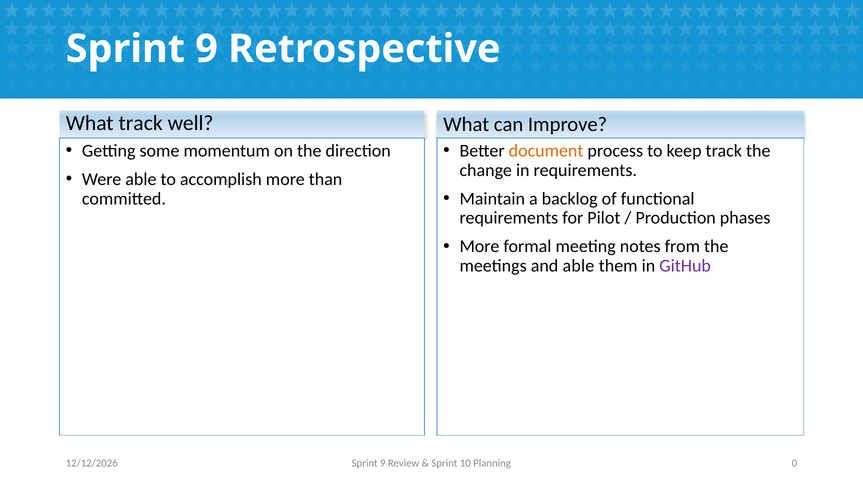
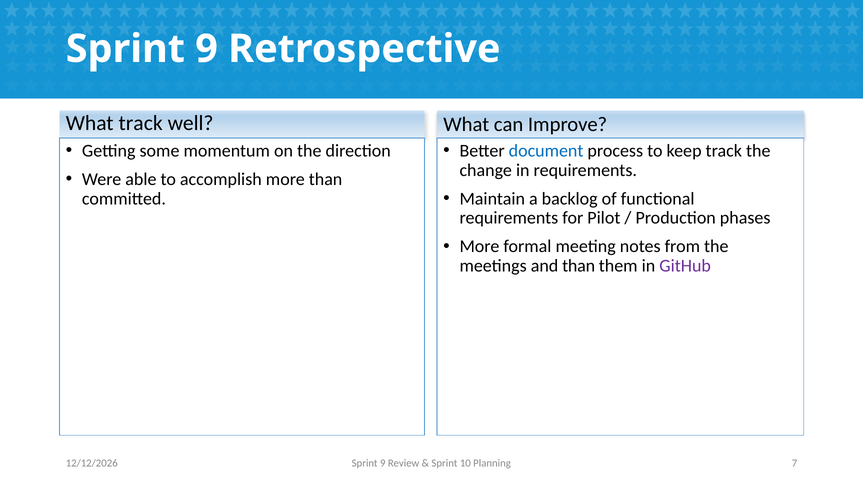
document colour: orange -> blue (546, 151)
and able: able -> than (579, 266)
0: 0 -> 7 (795, 463)
